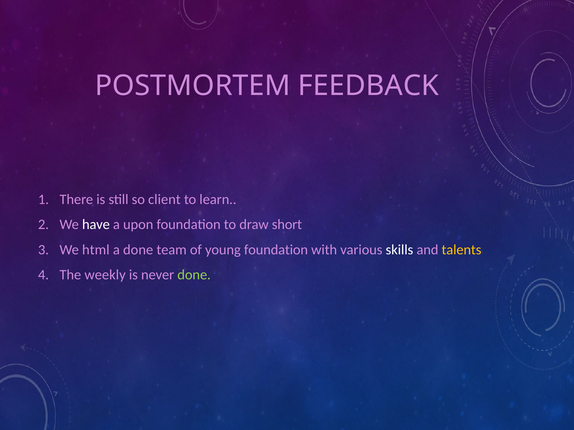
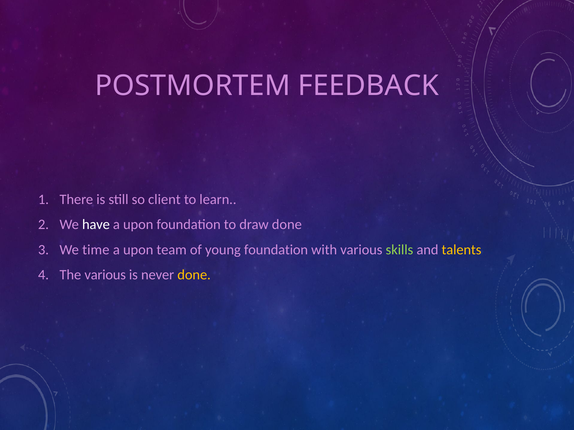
draw short: short -> done (287, 225)
html: html -> time (96, 250)
done: done -> upon (138, 250)
skills colour: white -> light green (399, 250)
The weekly: weekly -> various (105, 275)
done colour: light green -> yellow (194, 275)
